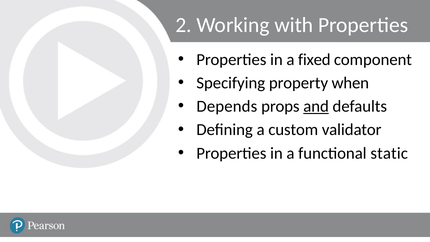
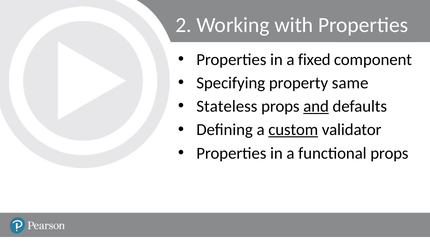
when: when -> same (350, 83)
Depends: Depends -> Stateless (227, 106)
custom underline: none -> present (293, 130)
functional static: static -> props (389, 153)
